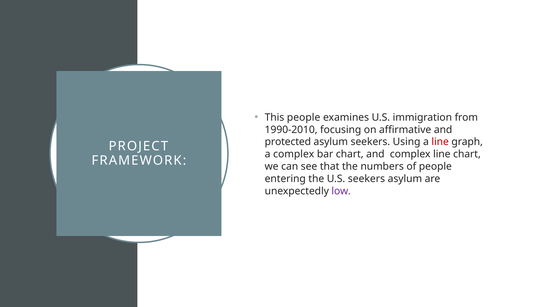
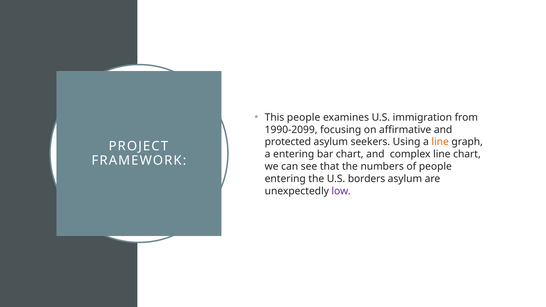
1990-2010: 1990-2010 -> 1990-2099 (291, 130)
line colour: red -> orange (440, 142)
a complex: complex -> entering (294, 154)
U.S seekers: seekers -> borders (367, 179)
